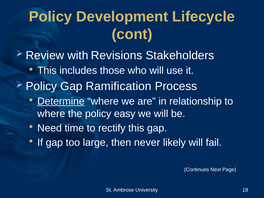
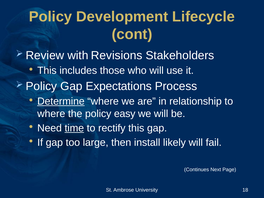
Ramification: Ramification -> Expectations (119, 86)
time underline: none -> present (74, 128)
never: never -> install (147, 142)
